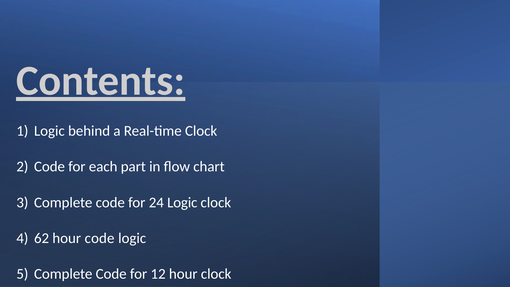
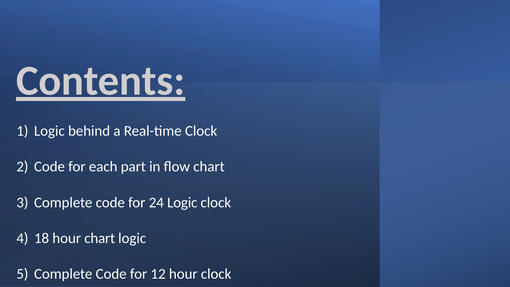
62: 62 -> 18 (42, 238)
hour code: code -> chart (100, 238)
